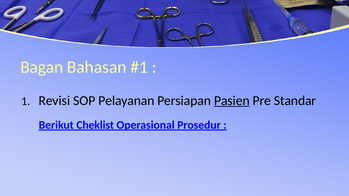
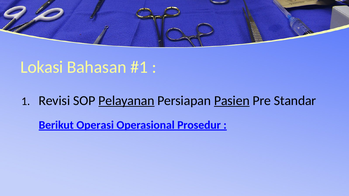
Bagan: Bagan -> Lokasi (42, 67)
Pelayanan underline: none -> present (126, 101)
Cheklist: Cheklist -> Operasi (95, 125)
